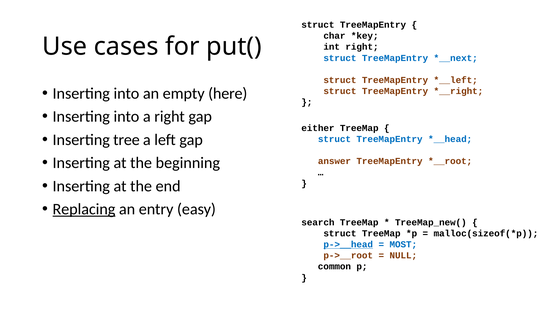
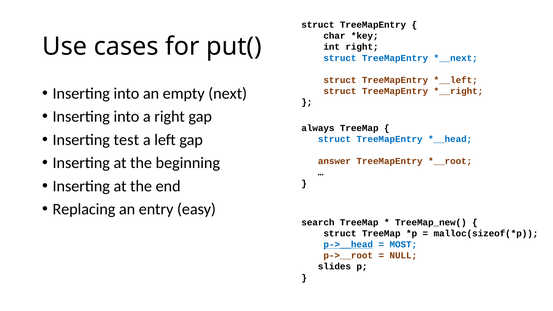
here: here -> next (228, 93)
either: either -> always (318, 128)
tree: tree -> test (126, 140)
Replacing underline: present -> none (84, 209)
common: common -> slides (334, 267)
